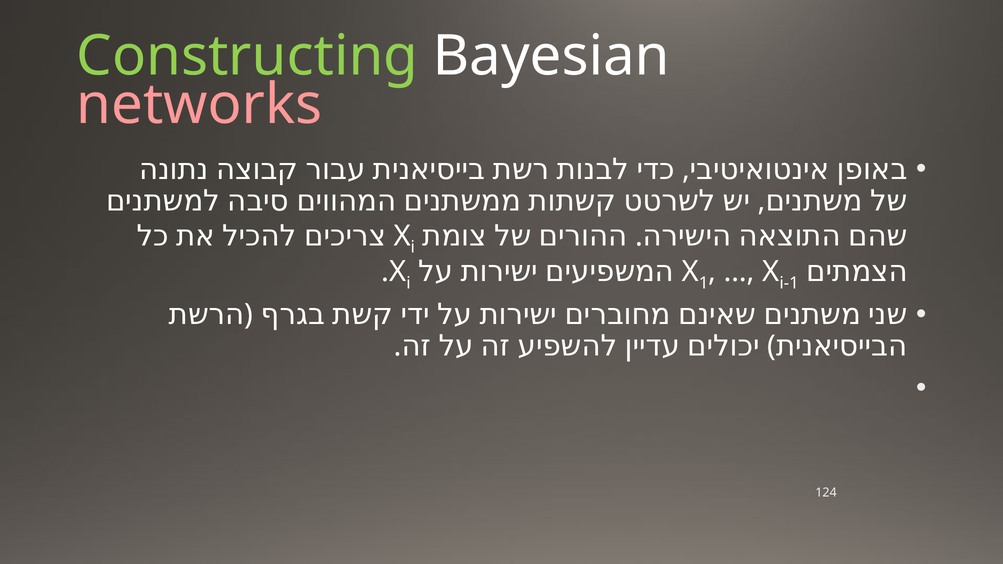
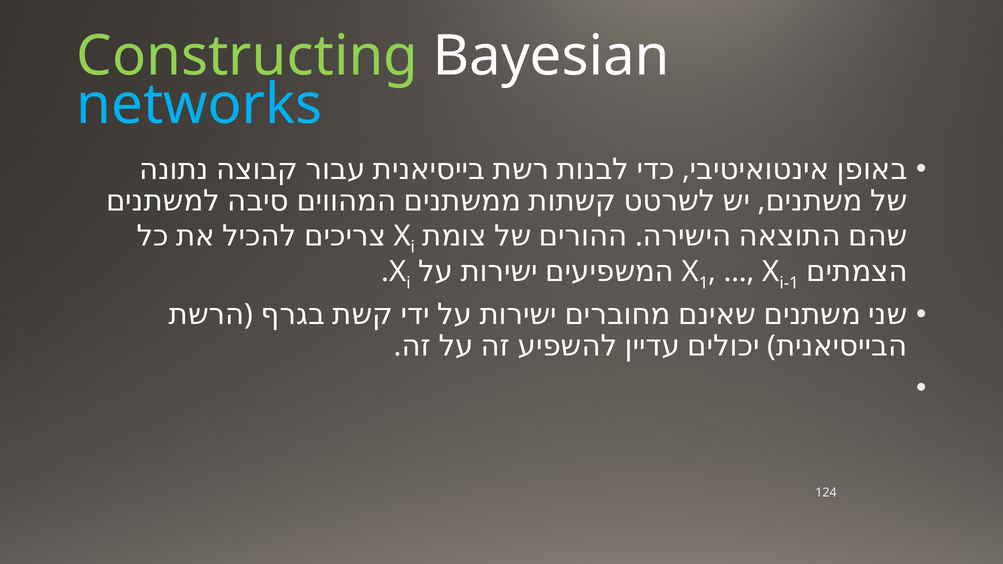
networks colour: pink -> light blue (199, 105)
